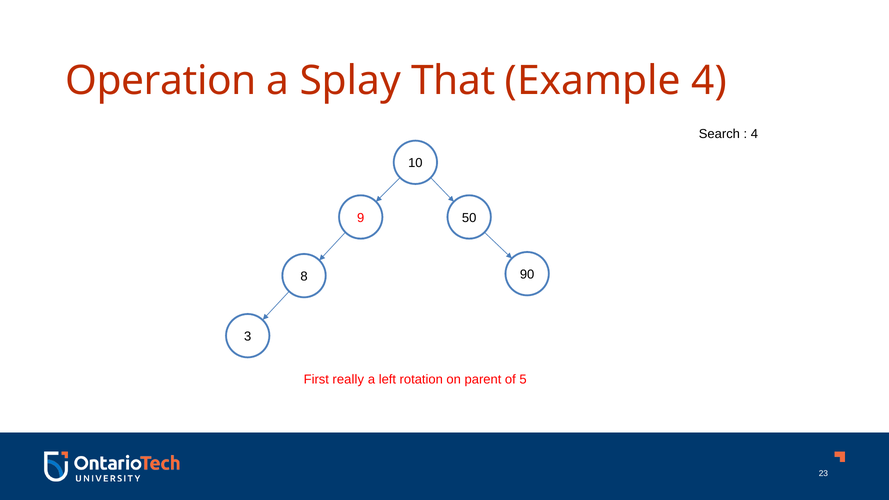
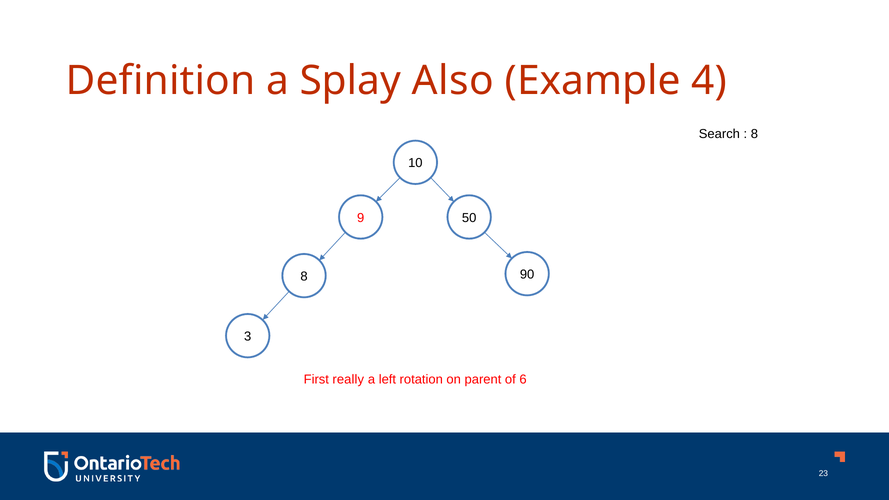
Operation: Operation -> Definition (161, 81)
That: That -> Also (453, 81)
4: 4 -> 8 (754, 134)
5: 5 -> 6 (523, 379)
